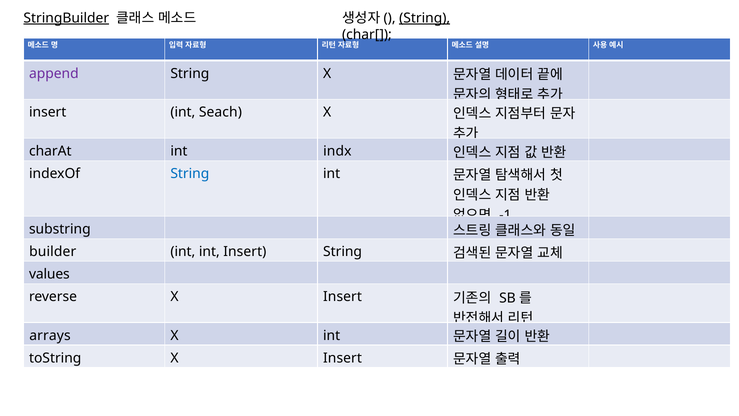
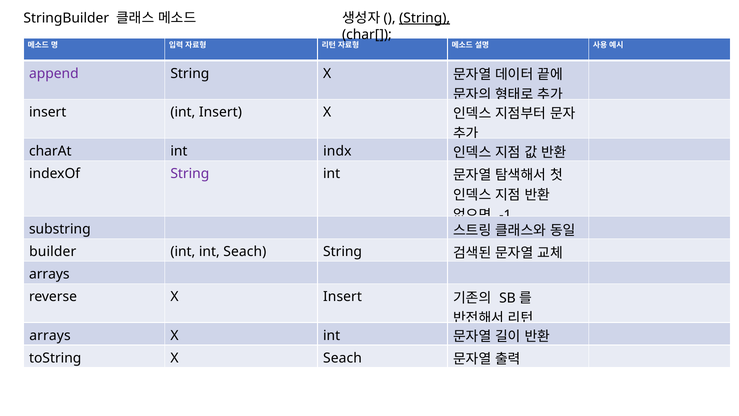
StringBuilder underline: present -> none (66, 18)
int Seach: Seach -> Insert (220, 112)
String colour: blue -> purple (190, 174)
int Insert: Insert -> Seach (245, 252)
values: values -> arrays (49, 274)
toString X Insert: Insert -> Seach (343, 358)
